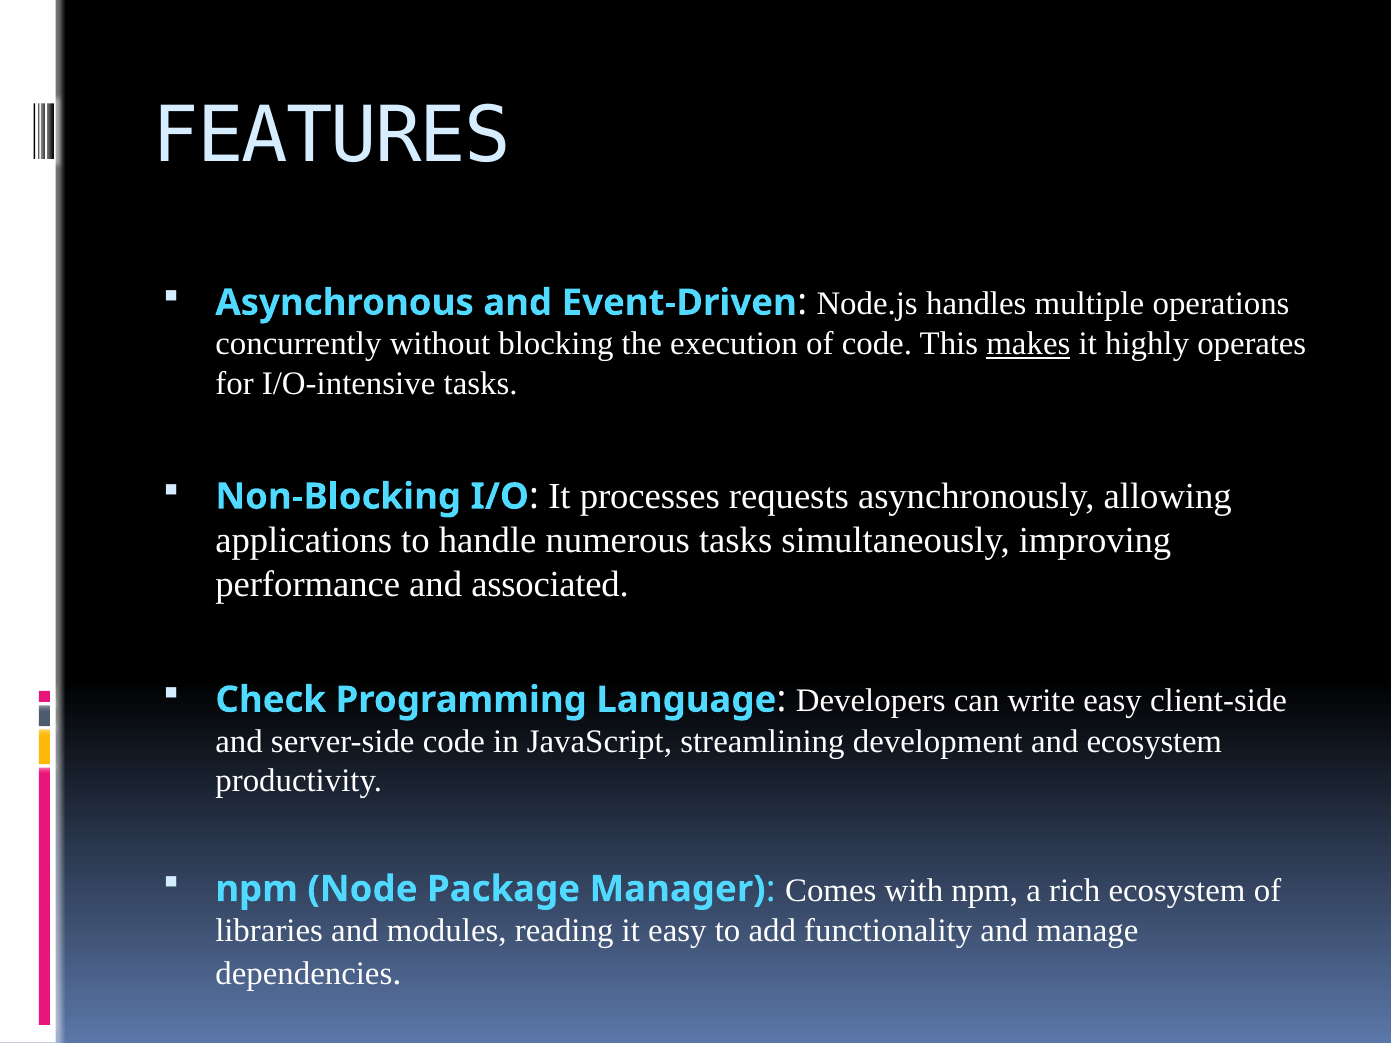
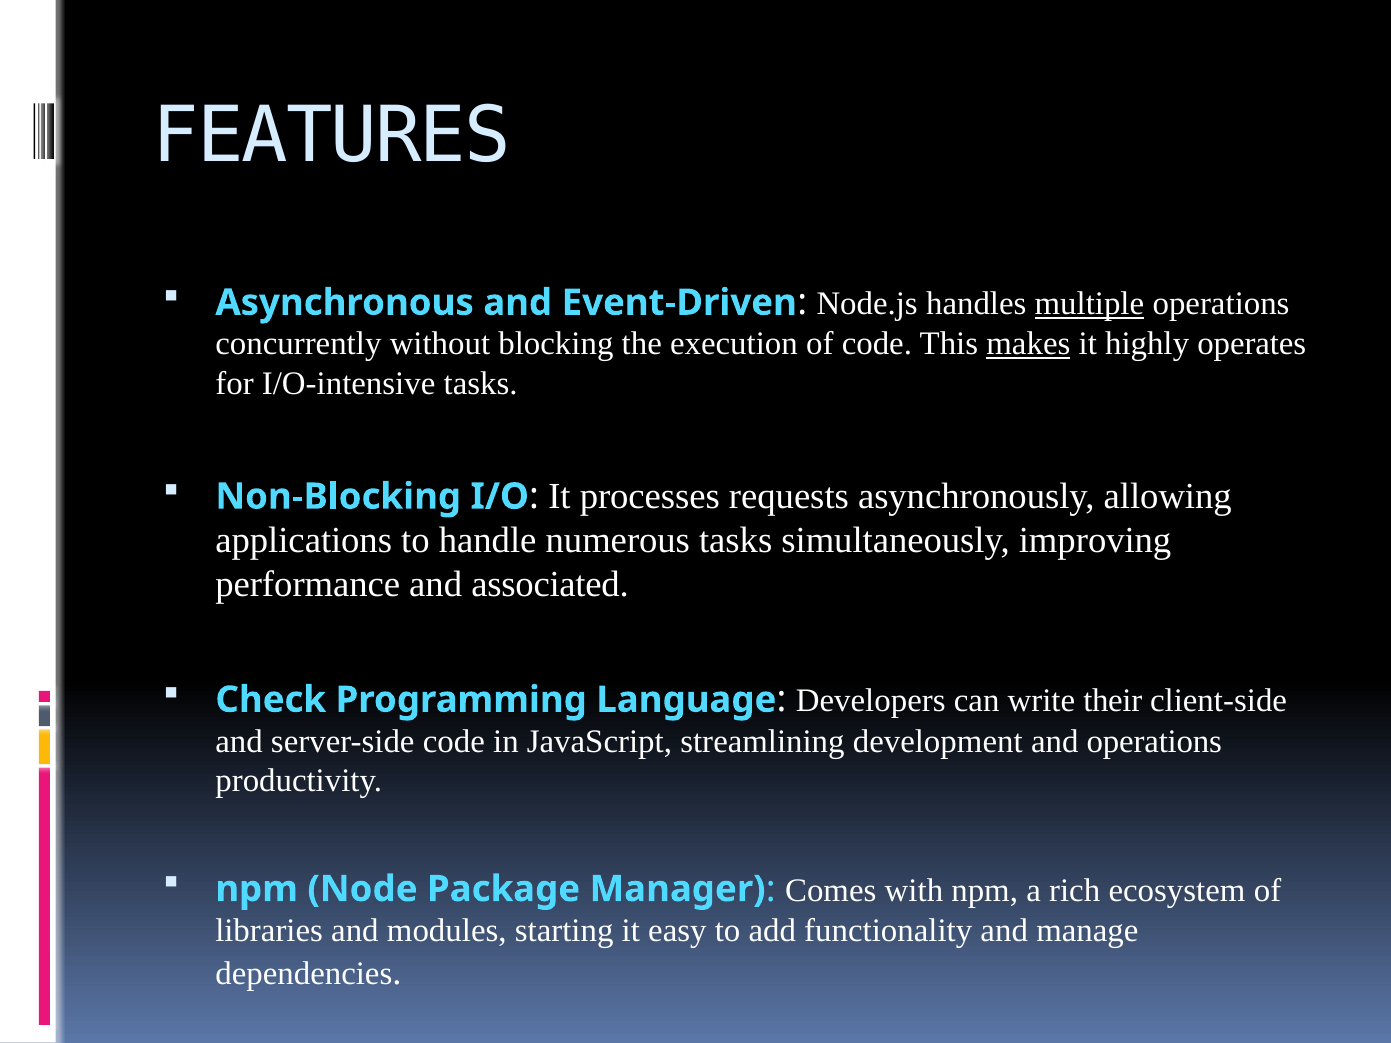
multiple underline: none -> present (1089, 304)
write easy: easy -> their (1113, 701)
and ecosystem: ecosystem -> operations (1154, 741)
reading: reading -> starting (564, 931)
